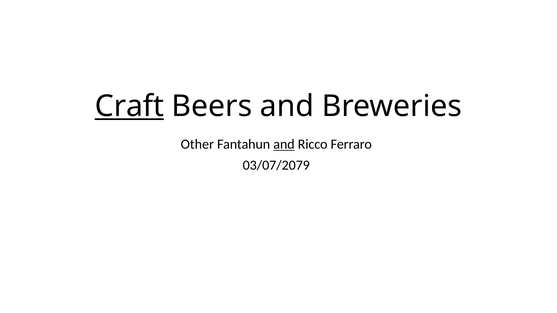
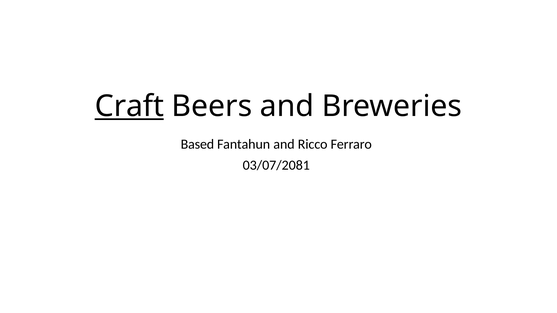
Other: Other -> Based (197, 144)
and underline: present -> none (284, 144)
03/07/2079: 03/07/2079 -> 03/07/2081 (276, 165)
